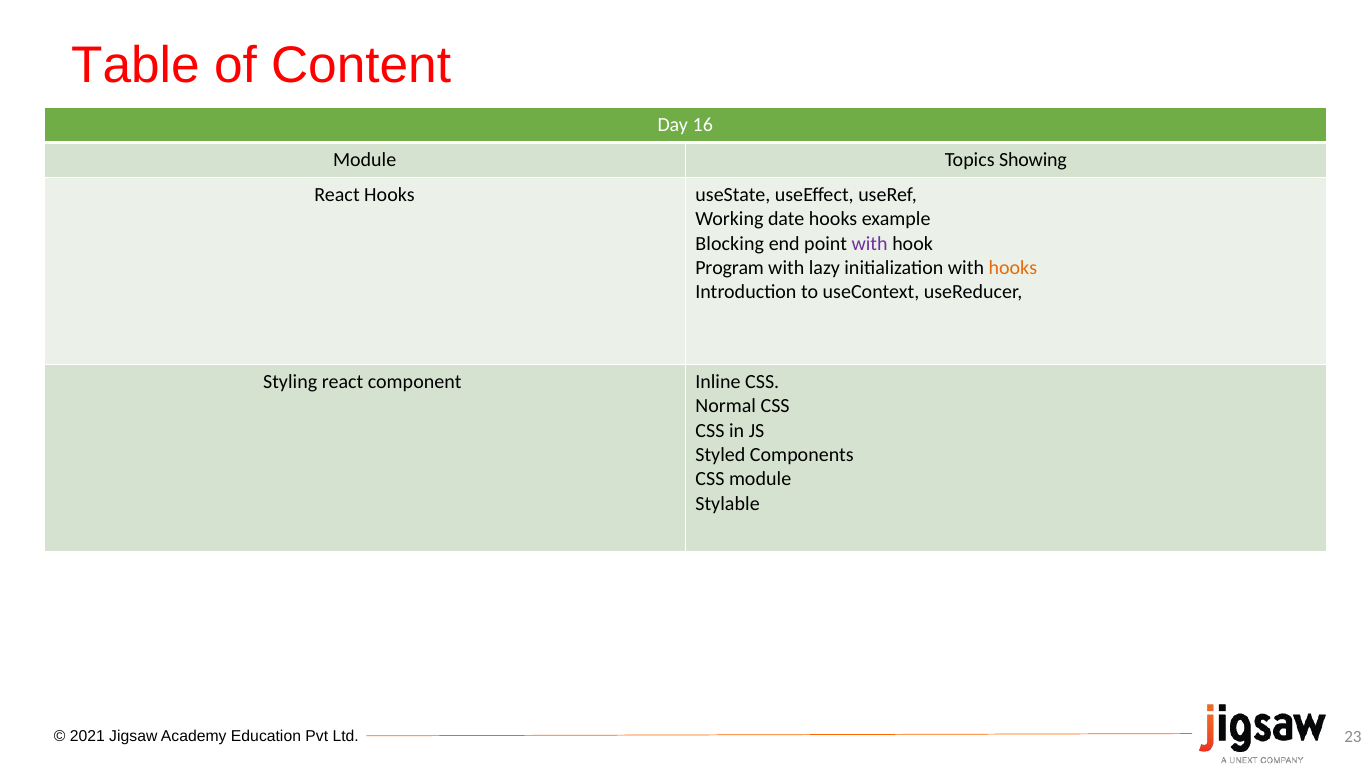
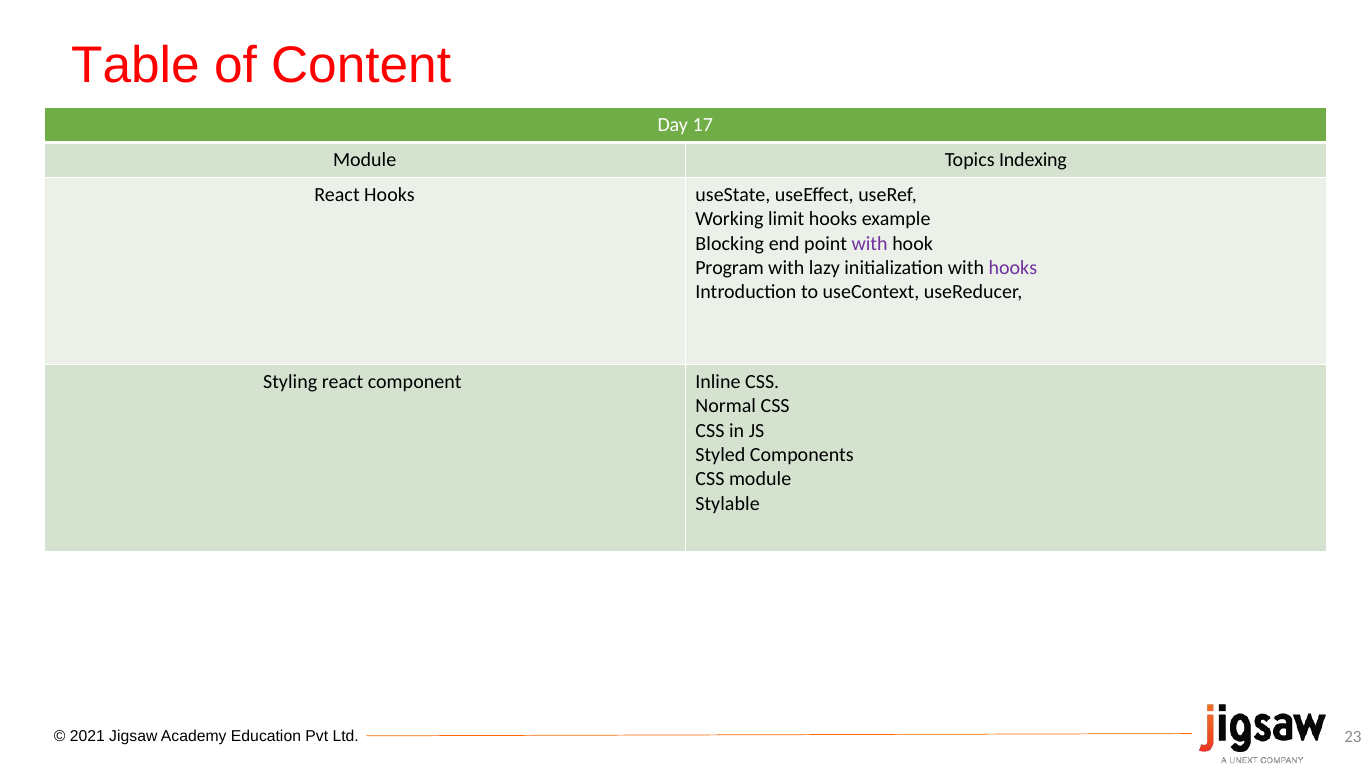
16: 16 -> 17 (703, 125)
Showing: Showing -> Indexing (1033, 160)
date: date -> limit (786, 219)
hooks colour: orange -> purple (1013, 268)
